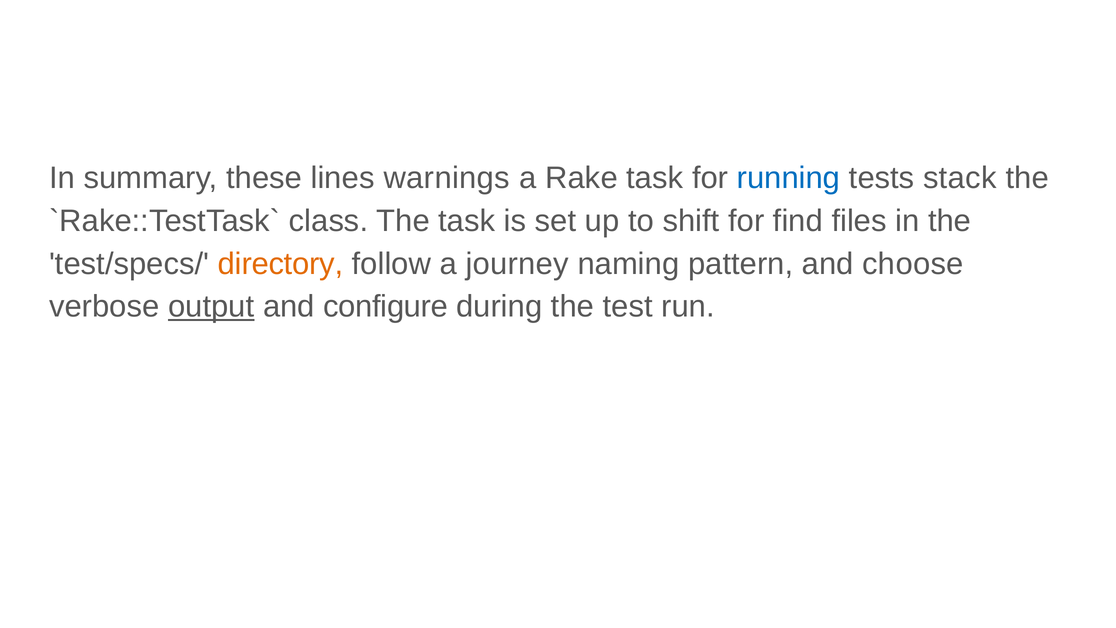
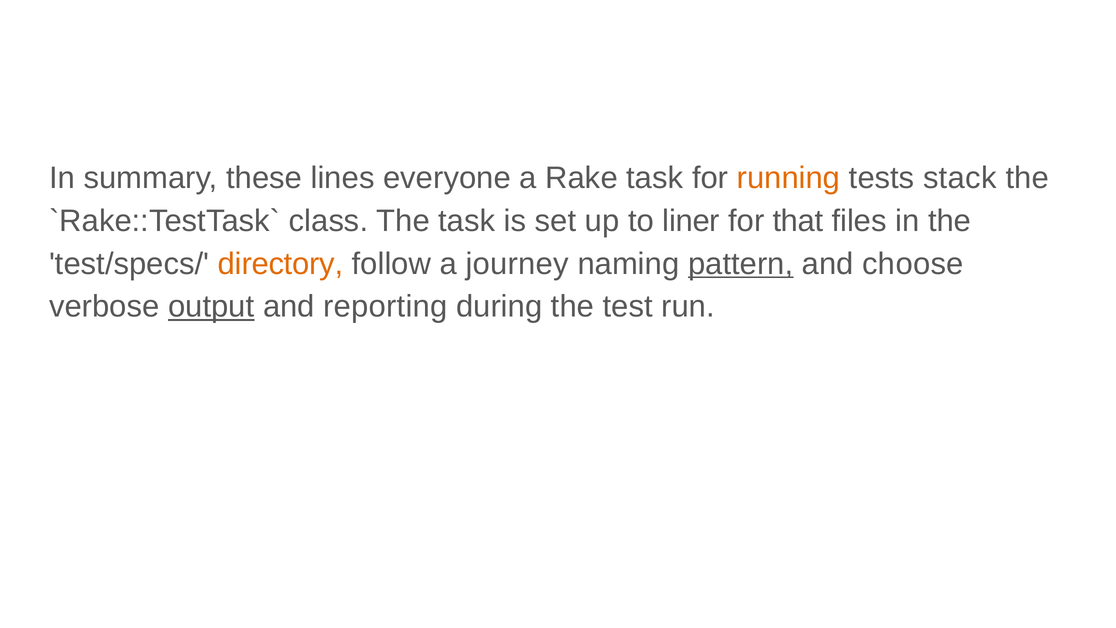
warnings: warnings -> everyone (447, 178)
running colour: blue -> orange (788, 178)
shift: shift -> liner (691, 221)
find: find -> that (798, 221)
pattern underline: none -> present (741, 264)
configure: configure -> reporting (385, 307)
